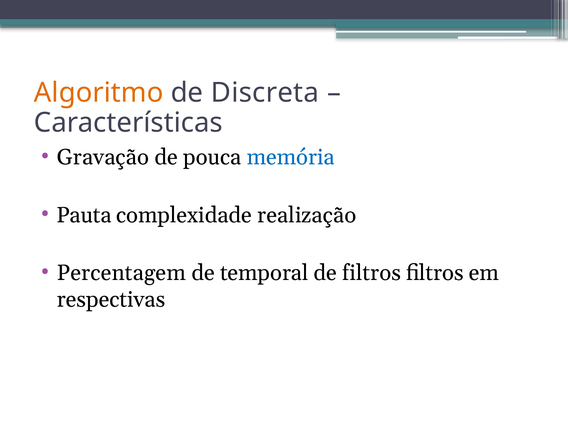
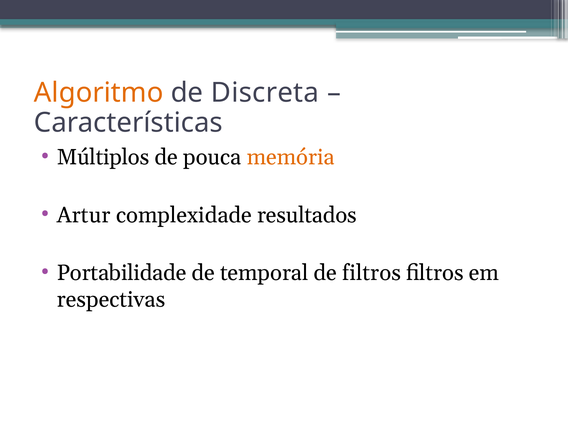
Gravação: Gravação -> Múltiplos (103, 157)
memória colour: blue -> orange (291, 157)
Pauta: Pauta -> Artur (84, 215)
realização: realização -> resultados (307, 215)
Percentagem: Percentagem -> Portabilidade (122, 273)
